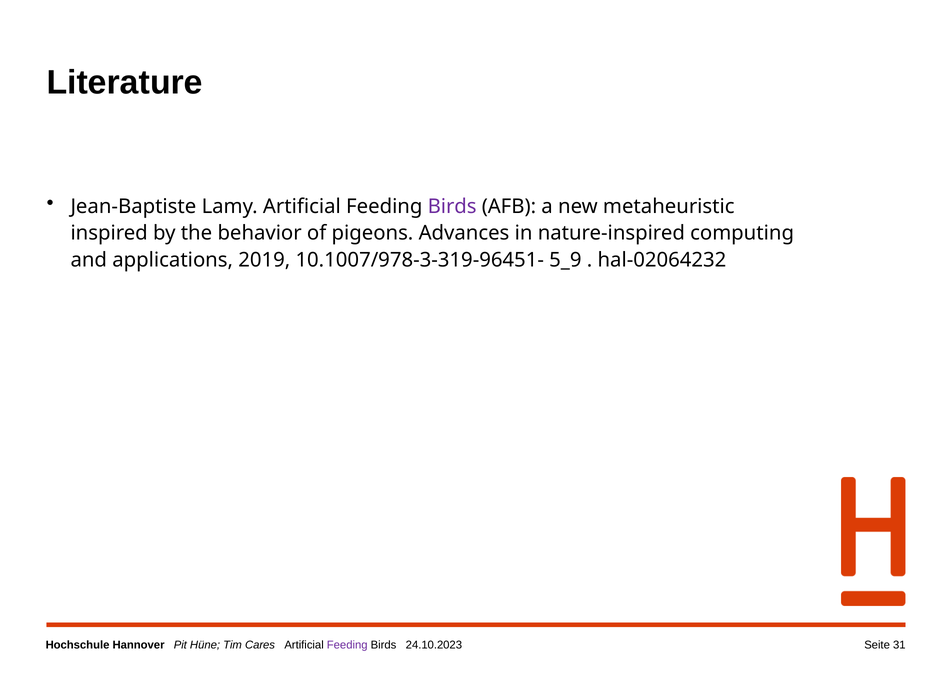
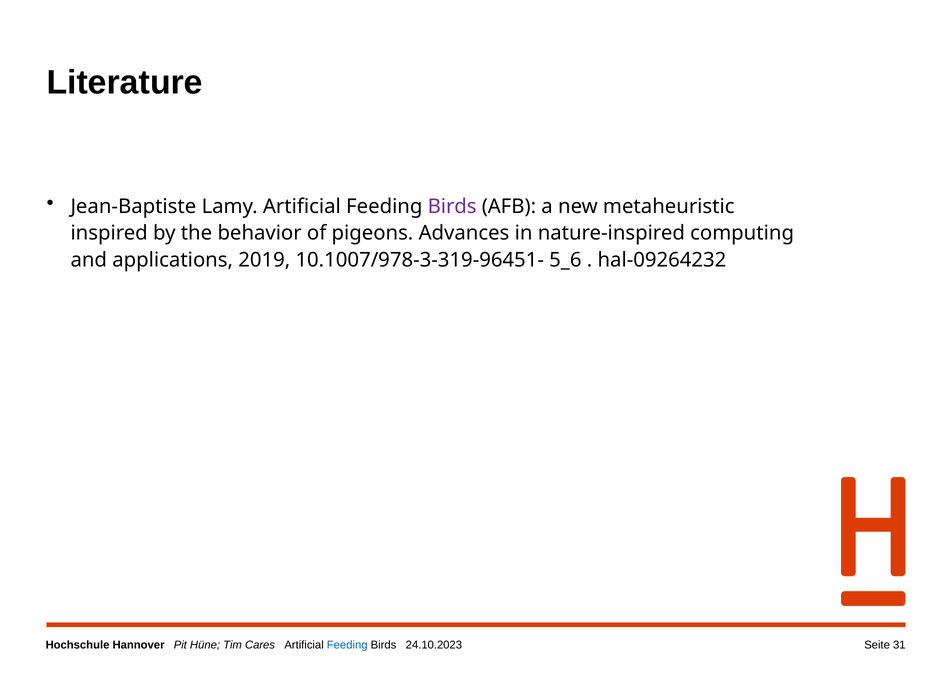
5_9: 5_9 -> 5_6 (565, 260)
hal-02064232: hal-02064232 -> hal-09264232 (662, 260)
Feeding colour: purple -> blue (347, 645)
